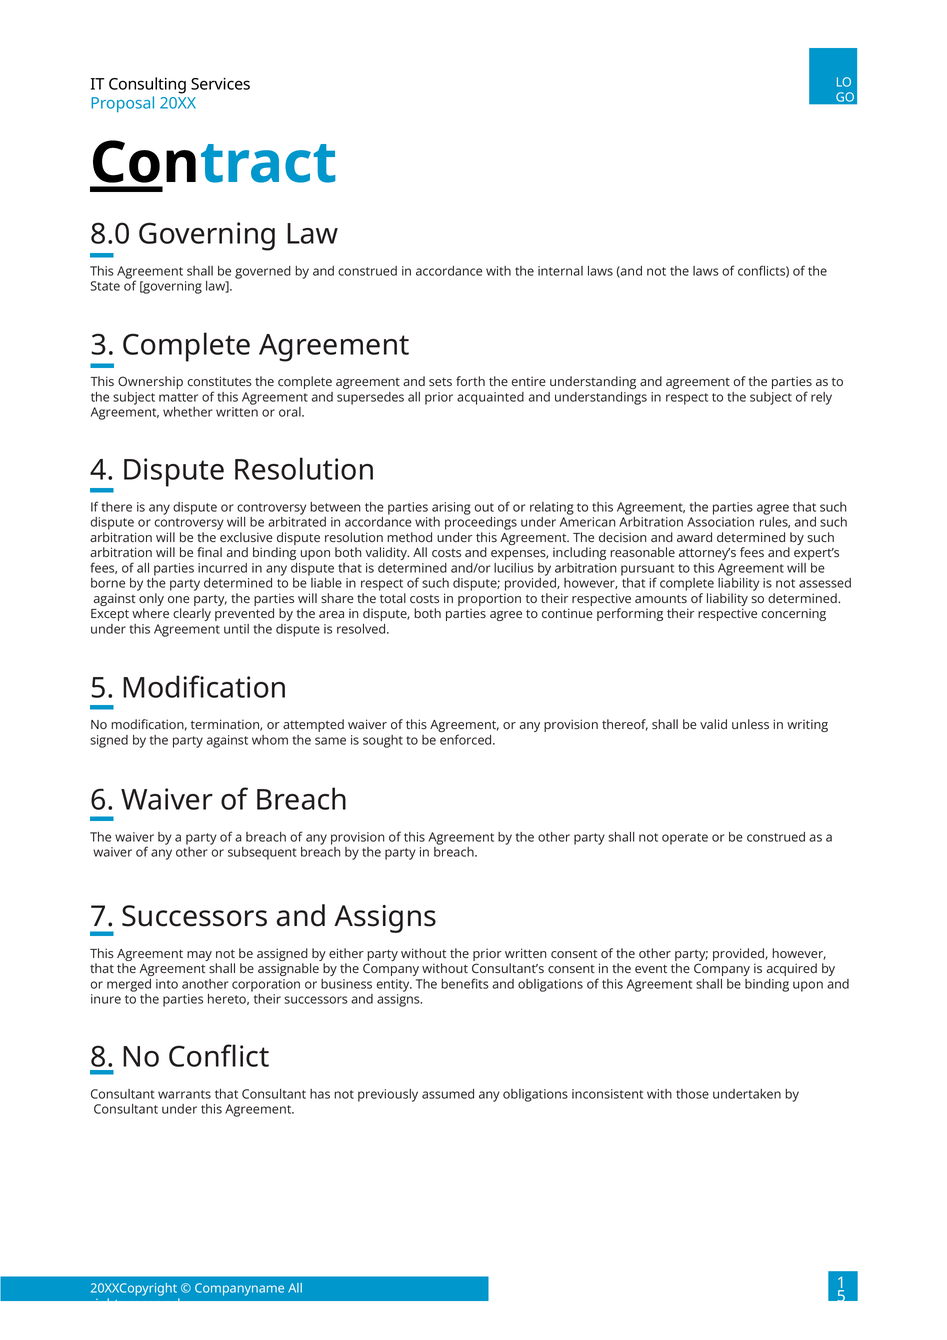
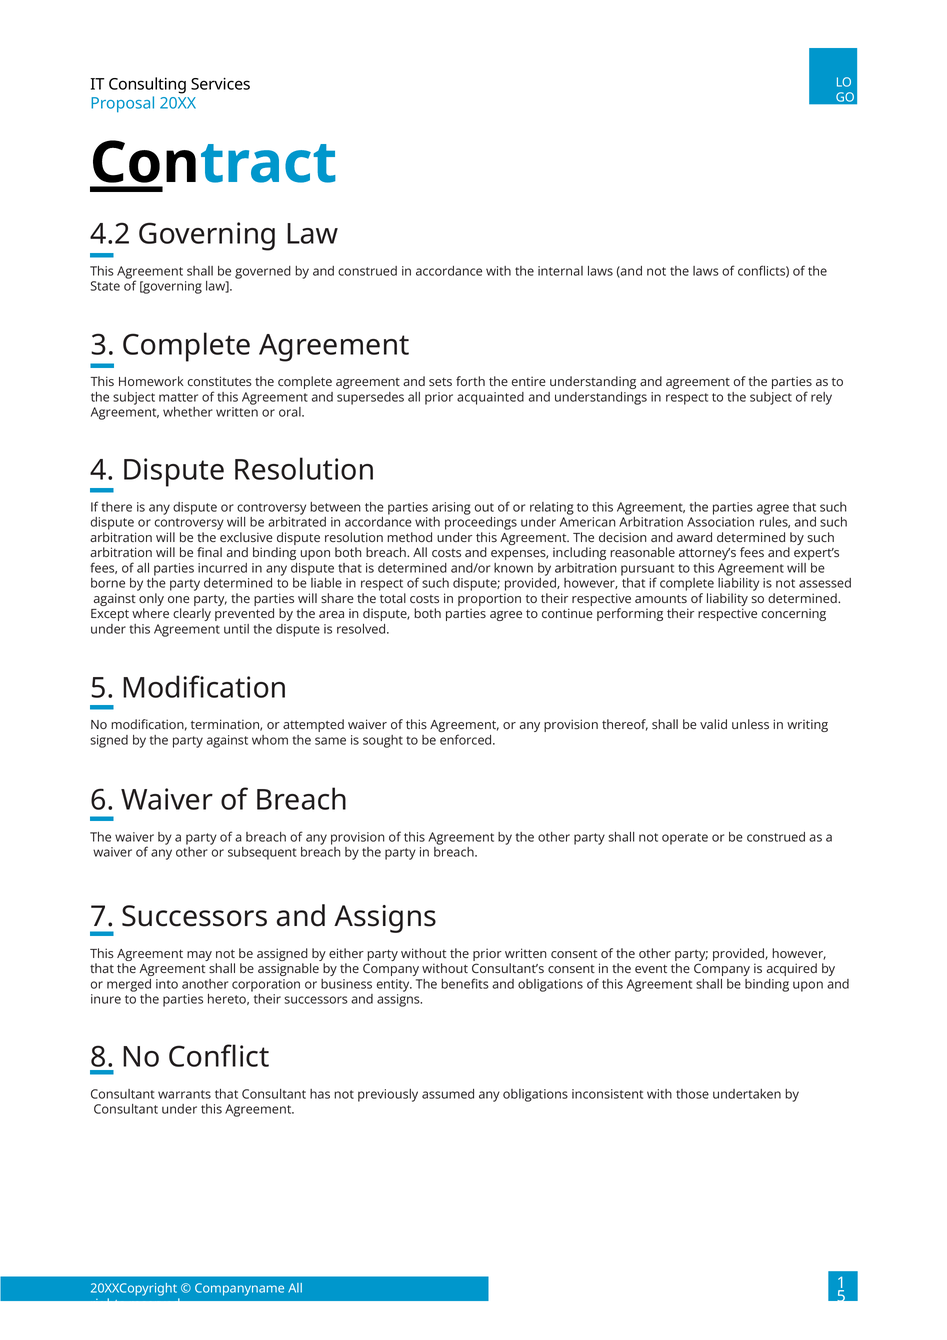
8.0: 8.0 -> 4.2 (110, 234)
Ownership: Ownership -> Homework (151, 382)
both validity: validity -> breach (388, 553)
lucilius: lucilius -> known (514, 569)
